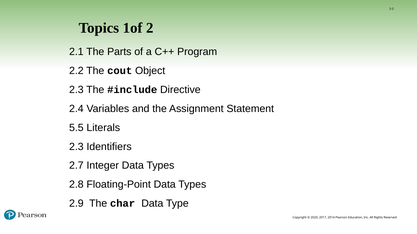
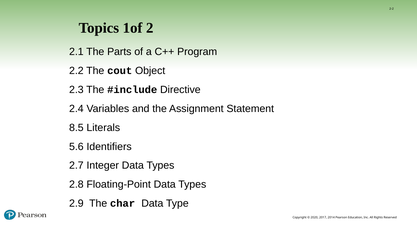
5.5: 5.5 -> 8.5 (76, 128)
2.3: 2.3 -> 5.6 (76, 147)
